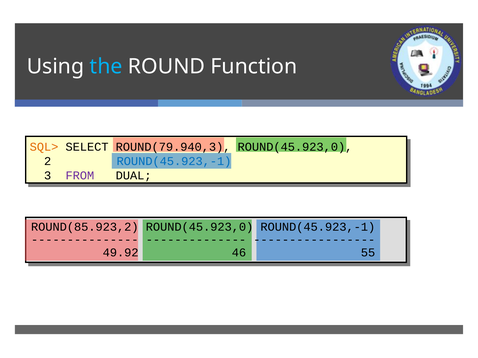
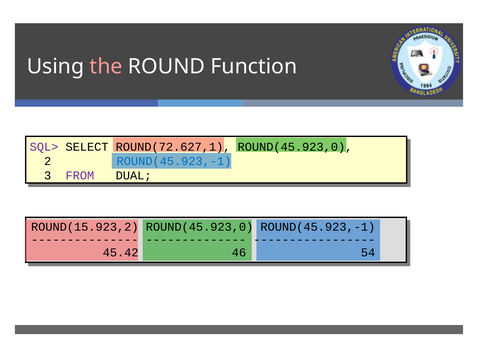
the colour: light blue -> pink (106, 67)
SQL> colour: orange -> purple (44, 147)
ROUND(79.940,3: ROUND(79.940,3 -> ROUND(72.627,1 (173, 147)
ROUND(85.923,2: ROUND(85.923,2 -> ROUND(15.923,2 (85, 227)
49.92: 49.92 -> 45.42 (121, 253)
55: 55 -> 54 (368, 253)
